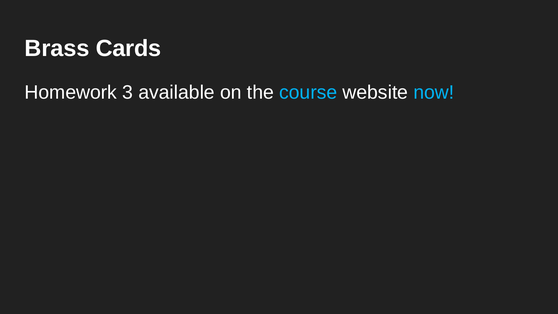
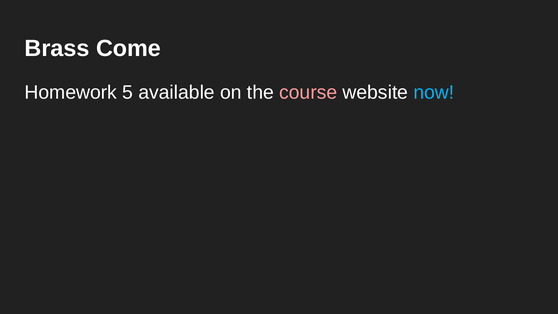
Cards: Cards -> Come (128, 48)
3: 3 -> 5 (128, 92)
course colour: light blue -> pink (308, 92)
